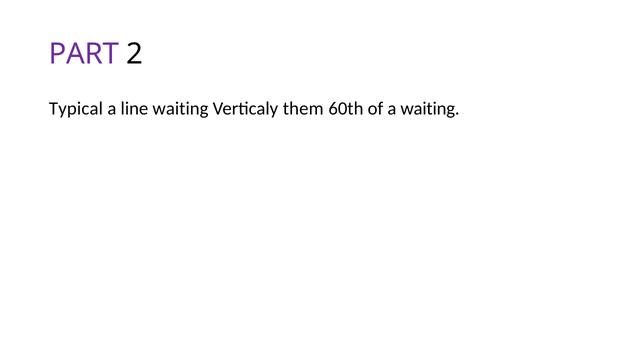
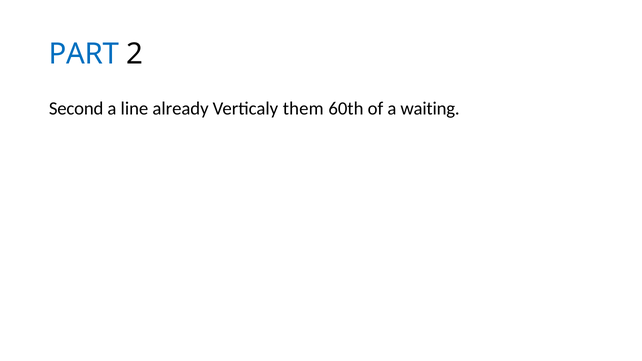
PART colour: purple -> blue (84, 54)
Typical: Typical -> Second (76, 109)
line waiting: waiting -> already (181, 109)
